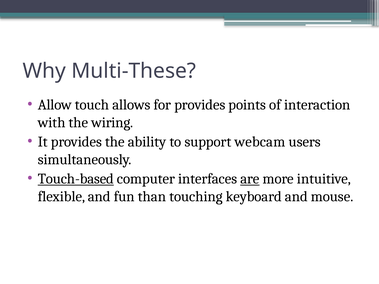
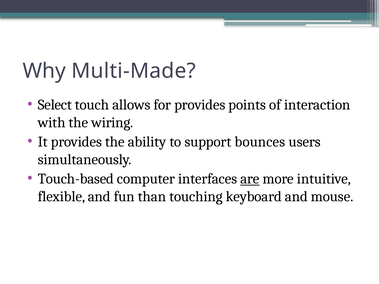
Multi-These: Multi-These -> Multi-Made (134, 71)
Allow: Allow -> Select (55, 105)
webcam: webcam -> bounces (260, 142)
Touch-based underline: present -> none (76, 179)
